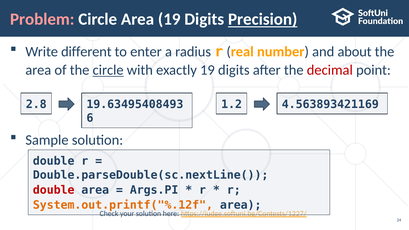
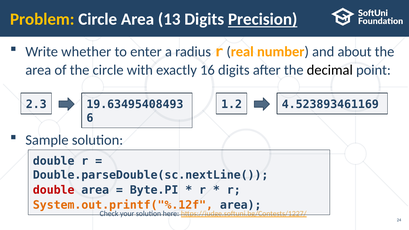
Problem colour: pink -> yellow (42, 19)
Area 19: 19 -> 13 (169, 19)
different: different -> whether (86, 52)
circle underline: present -> none (108, 70)
exactly 19: 19 -> 16 (207, 70)
decimal colour: red -> black (330, 70)
2.8: 2.8 -> 2.3 (36, 104)
4.563893421169: 4.563893421169 -> 4.523893461169 (330, 104)
Args.PI: Args.PI -> Byte.PI (154, 190)
